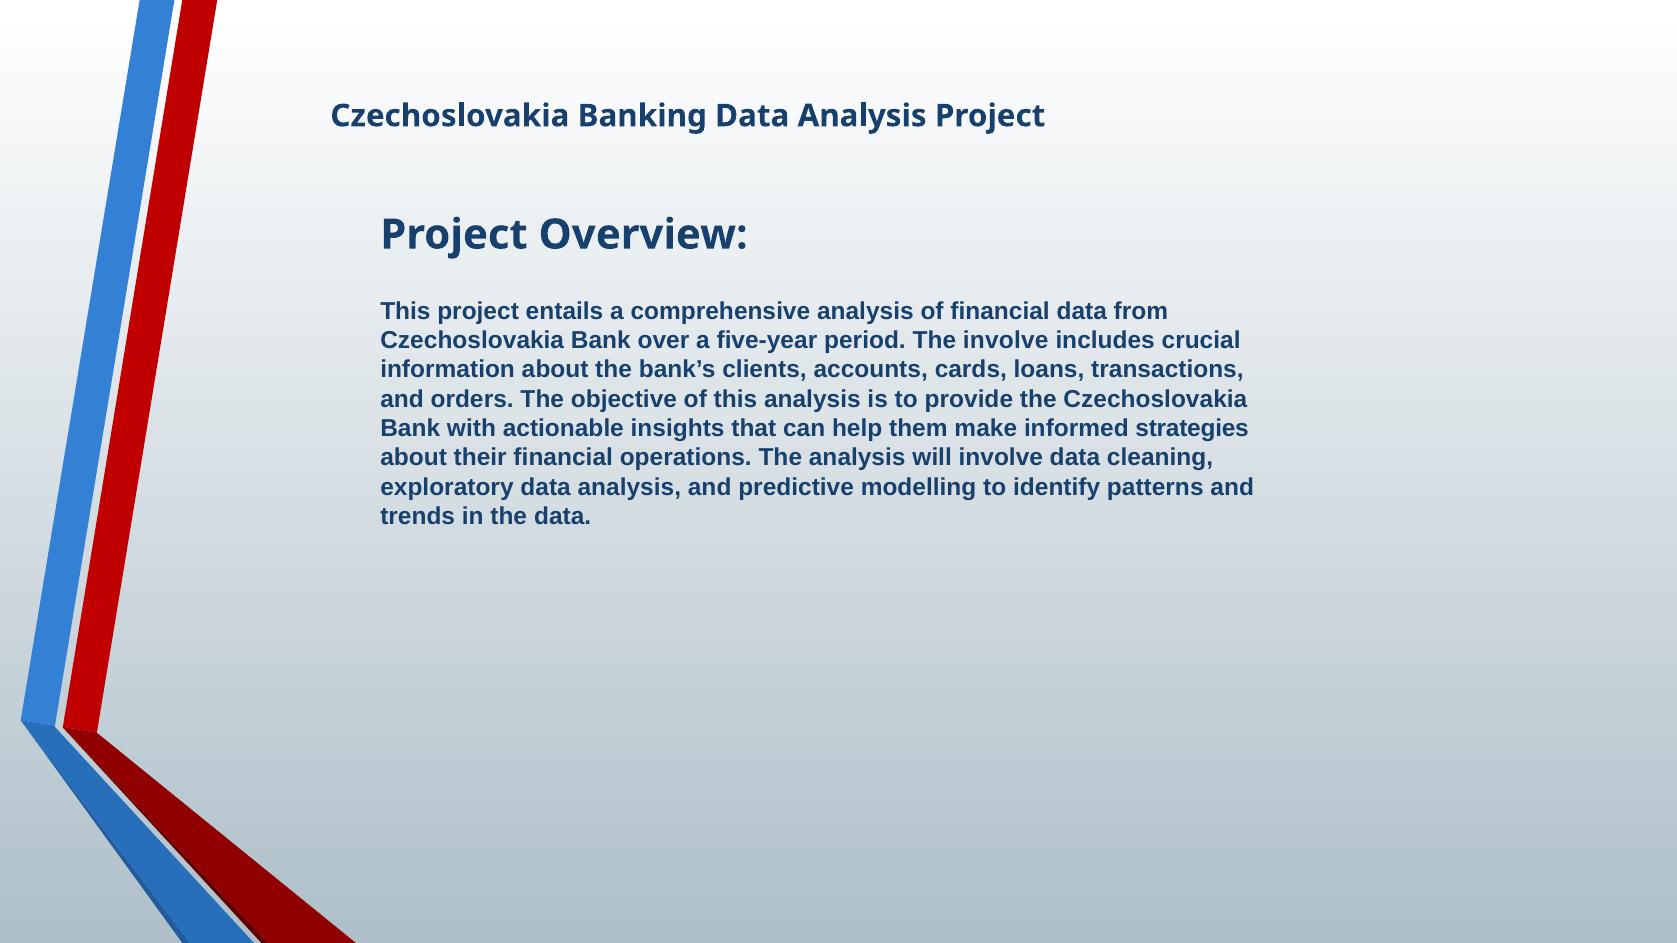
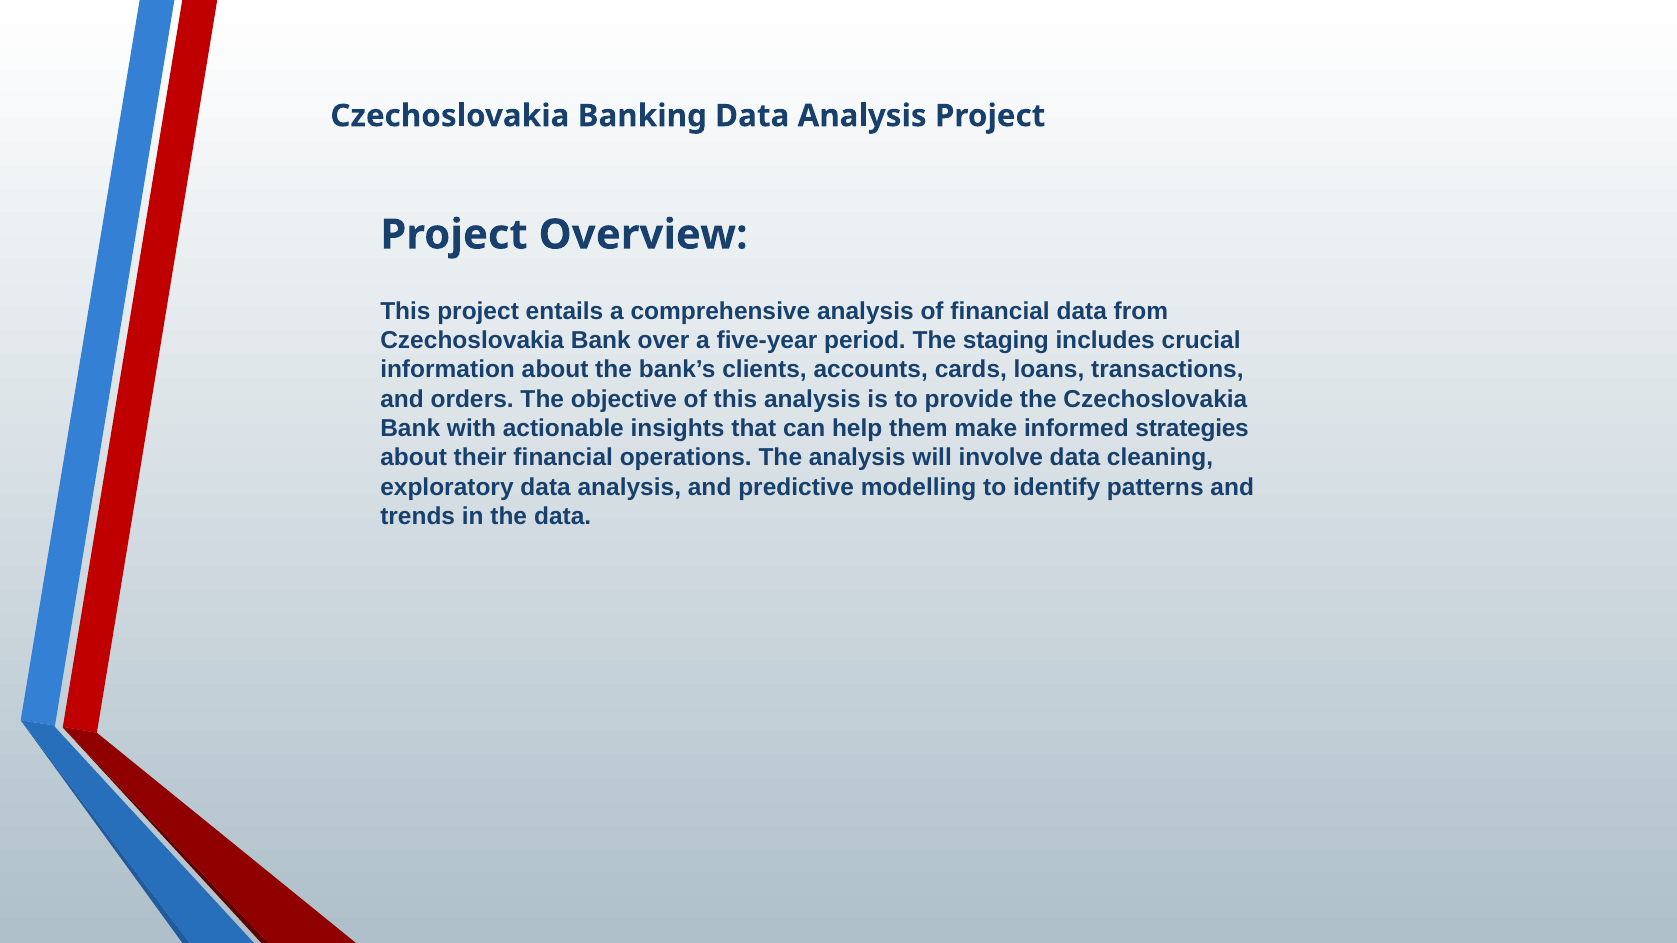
The involve: involve -> staging (1006, 340)
